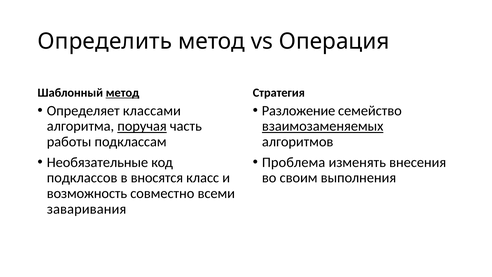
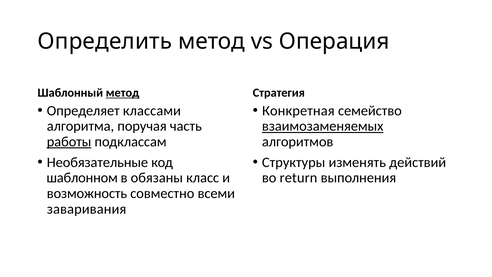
Разложение: Разложение -> Конкретная (298, 111)
поручая underline: present -> none (142, 126)
работы underline: none -> present (69, 142)
Проблема: Проблема -> Структуры (294, 162)
внесения: внесения -> действий (418, 162)
подклассов: подклассов -> шаблонном (82, 178)
вносятся: вносятся -> обязаны (157, 178)
своим: своим -> return (299, 178)
